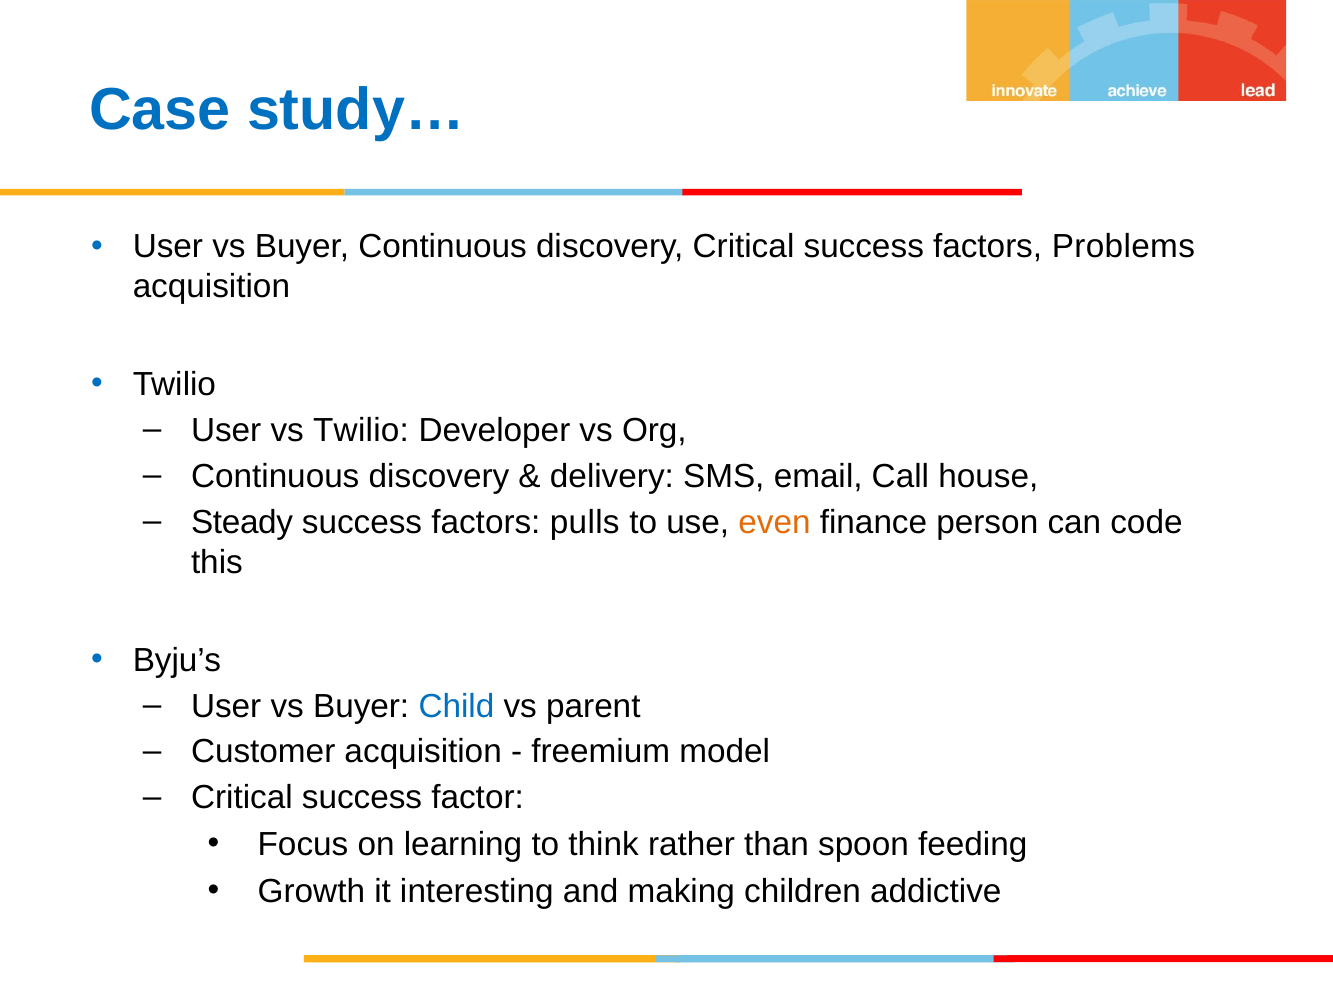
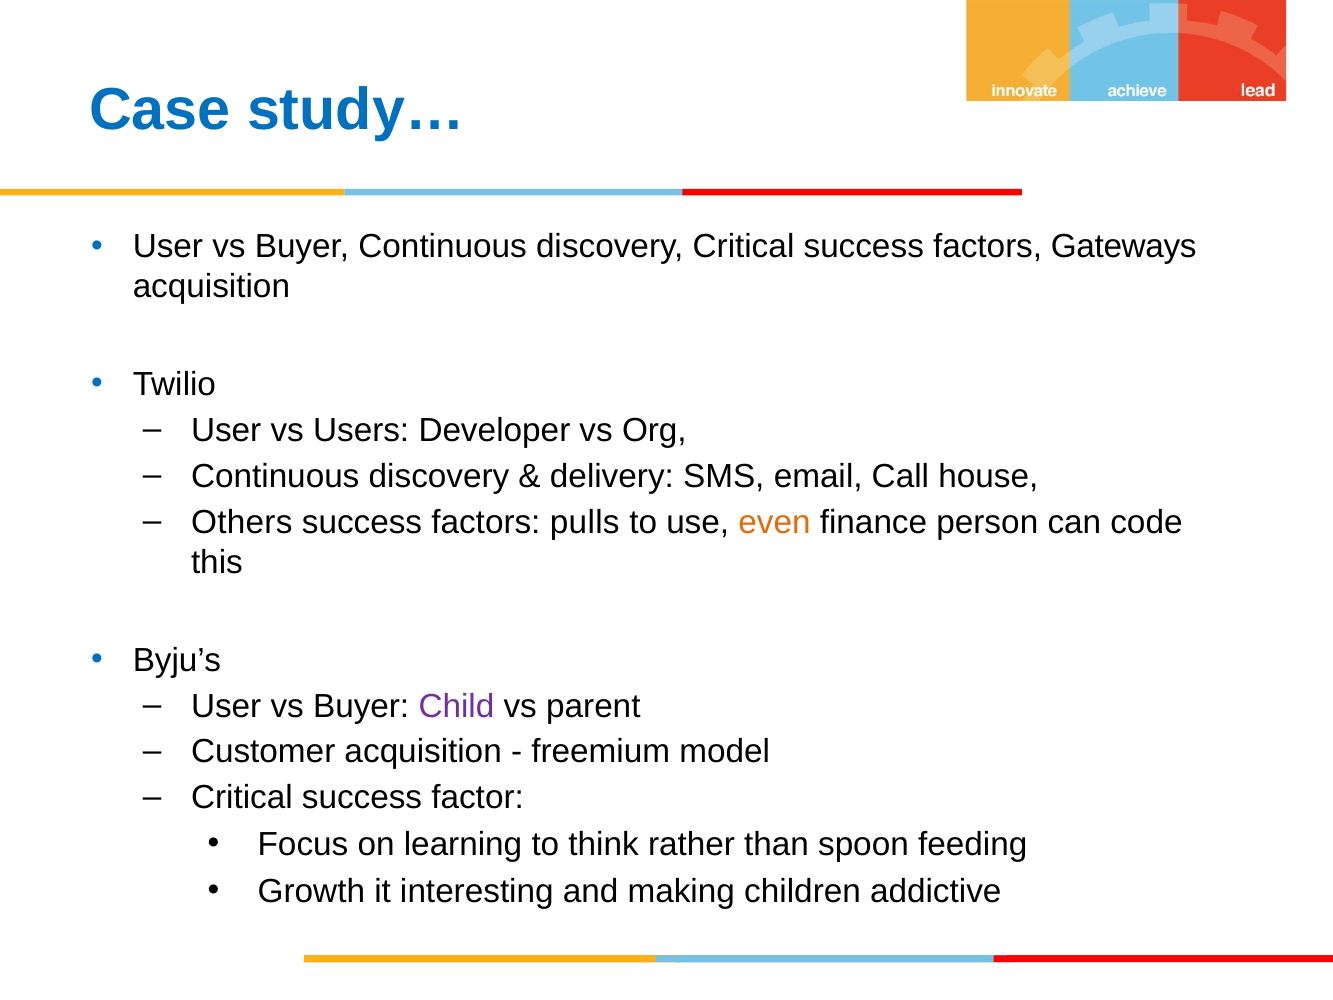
Problems: Problems -> Gateways (1124, 247)
vs Twilio: Twilio -> Users (361, 430)
Steady: Steady -> Others (242, 522)
Child colour: blue -> purple (456, 706)
